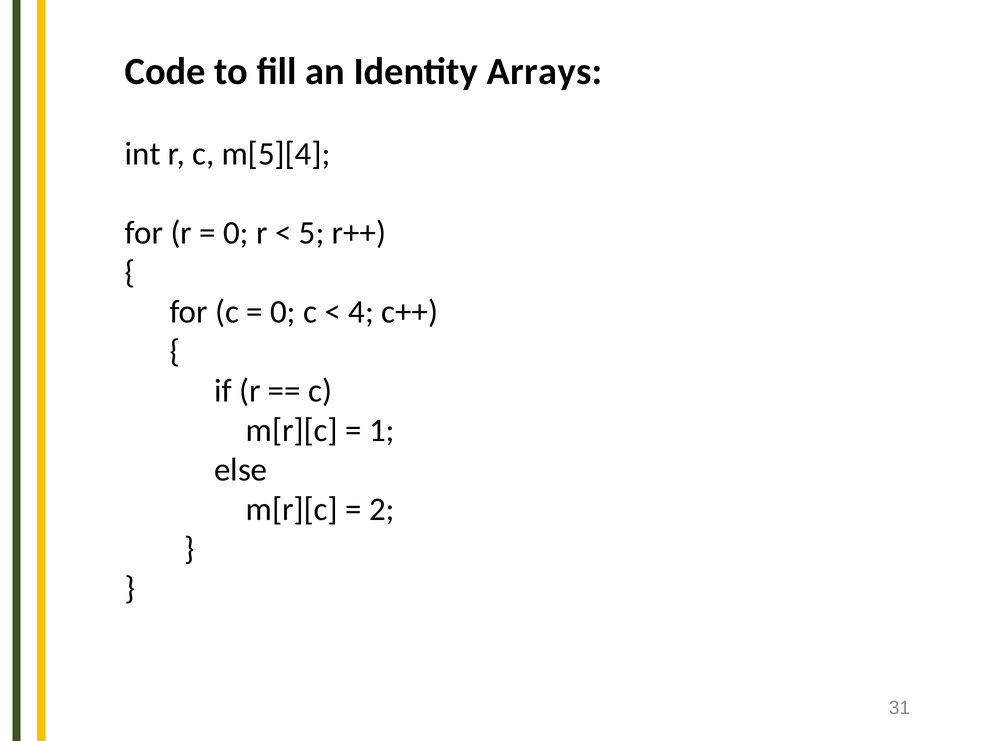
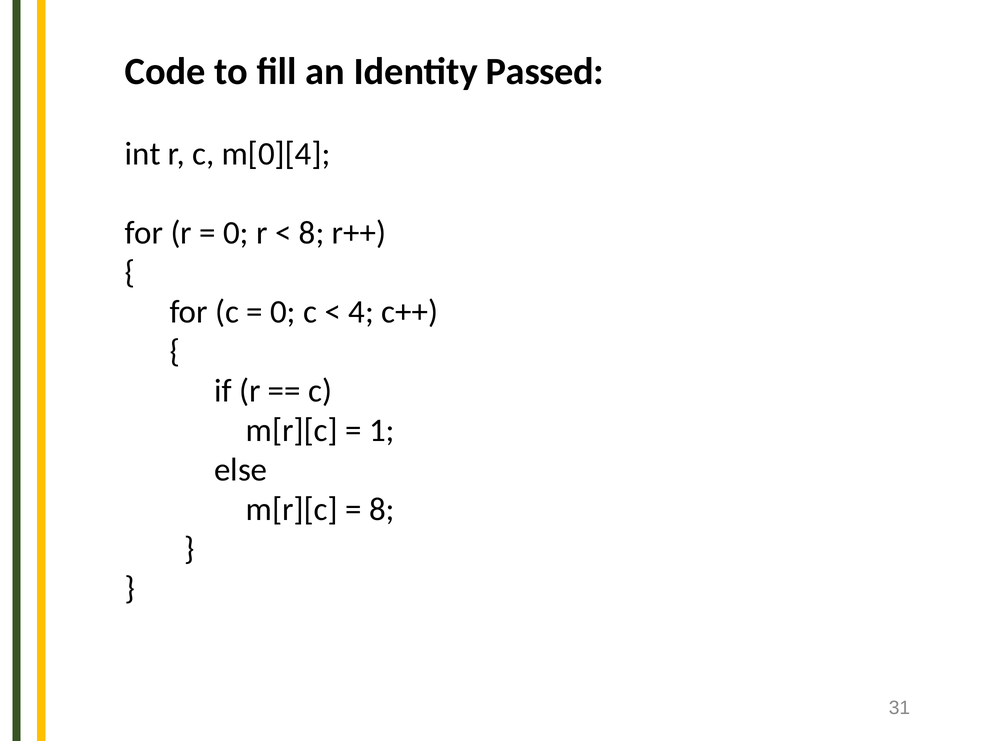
Arrays: Arrays -> Passed (545, 72)
m[5][4: m[5][4 -> m[0][4 (276, 154)
5: 5 -> 8 (312, 233)
2: 2 -> 8 (382, 509)
